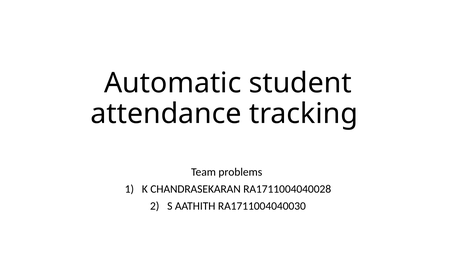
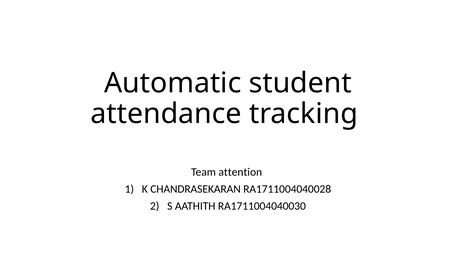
problems: problems -> attention (240, 173)
